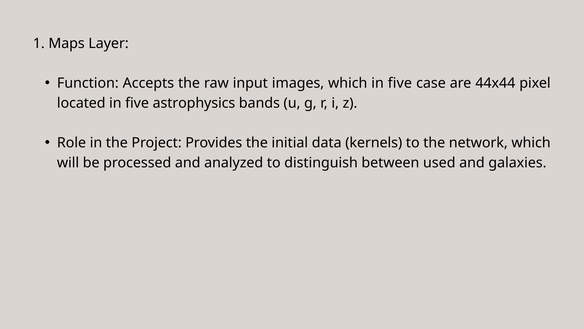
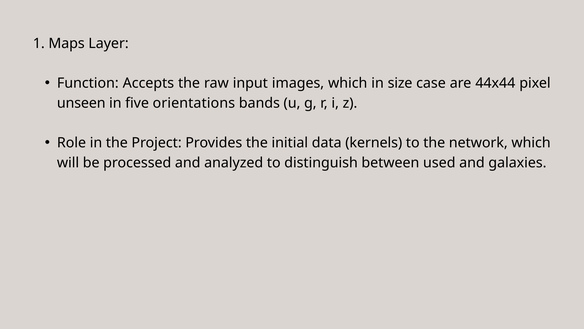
which in five: five -> size (400, 83)
located: located -> unseen (81, 103)
astrophysics: astrophysics -> orientations (194, 103)
